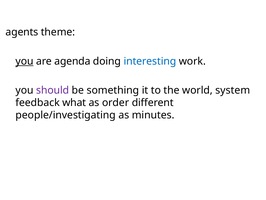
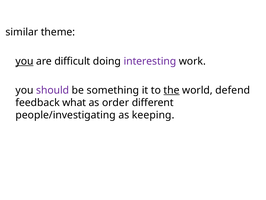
agents: agents -> similar (22, 32)
agenda: agenda -> difficult (72, 61)
interesting colour: blue -> purple (150, 61)
the underline: none -> present (172, 90)
system: system -> defend (233, 90)
minutes: minutes -> keeping (153, 115)
